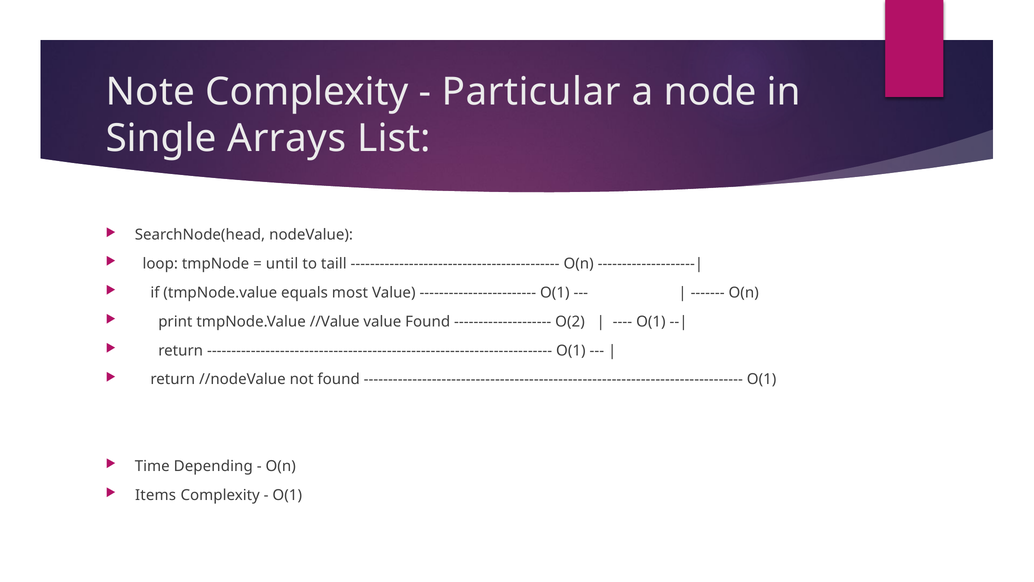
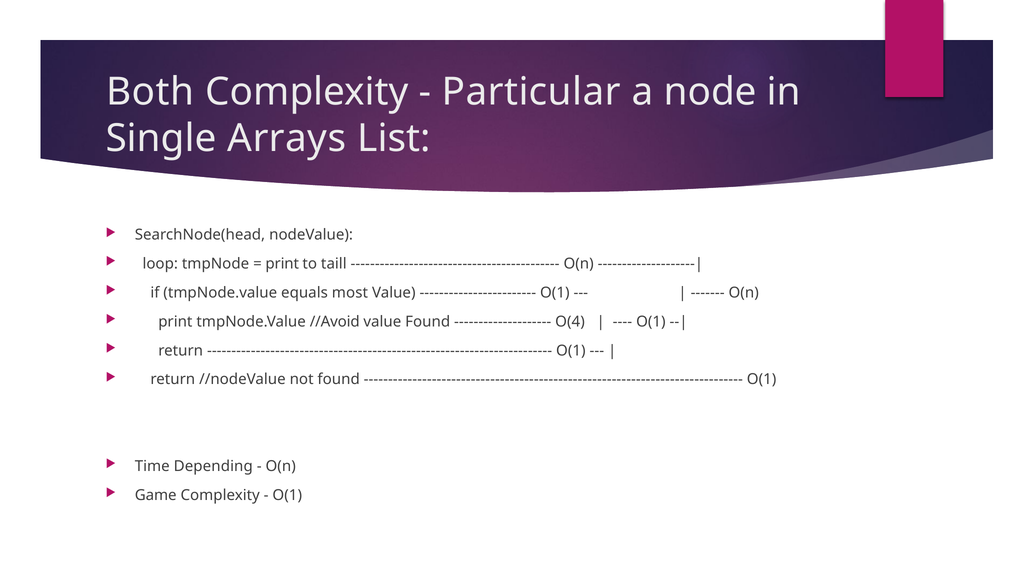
Note: Note -> Both (150, 92)
until: until -> print (282, 264)
//Value: //Value -> //Avoid (335, 321)
O(2: O(2 -> O(4 (570, 321)
Items: Items -> Game (156, 495)
